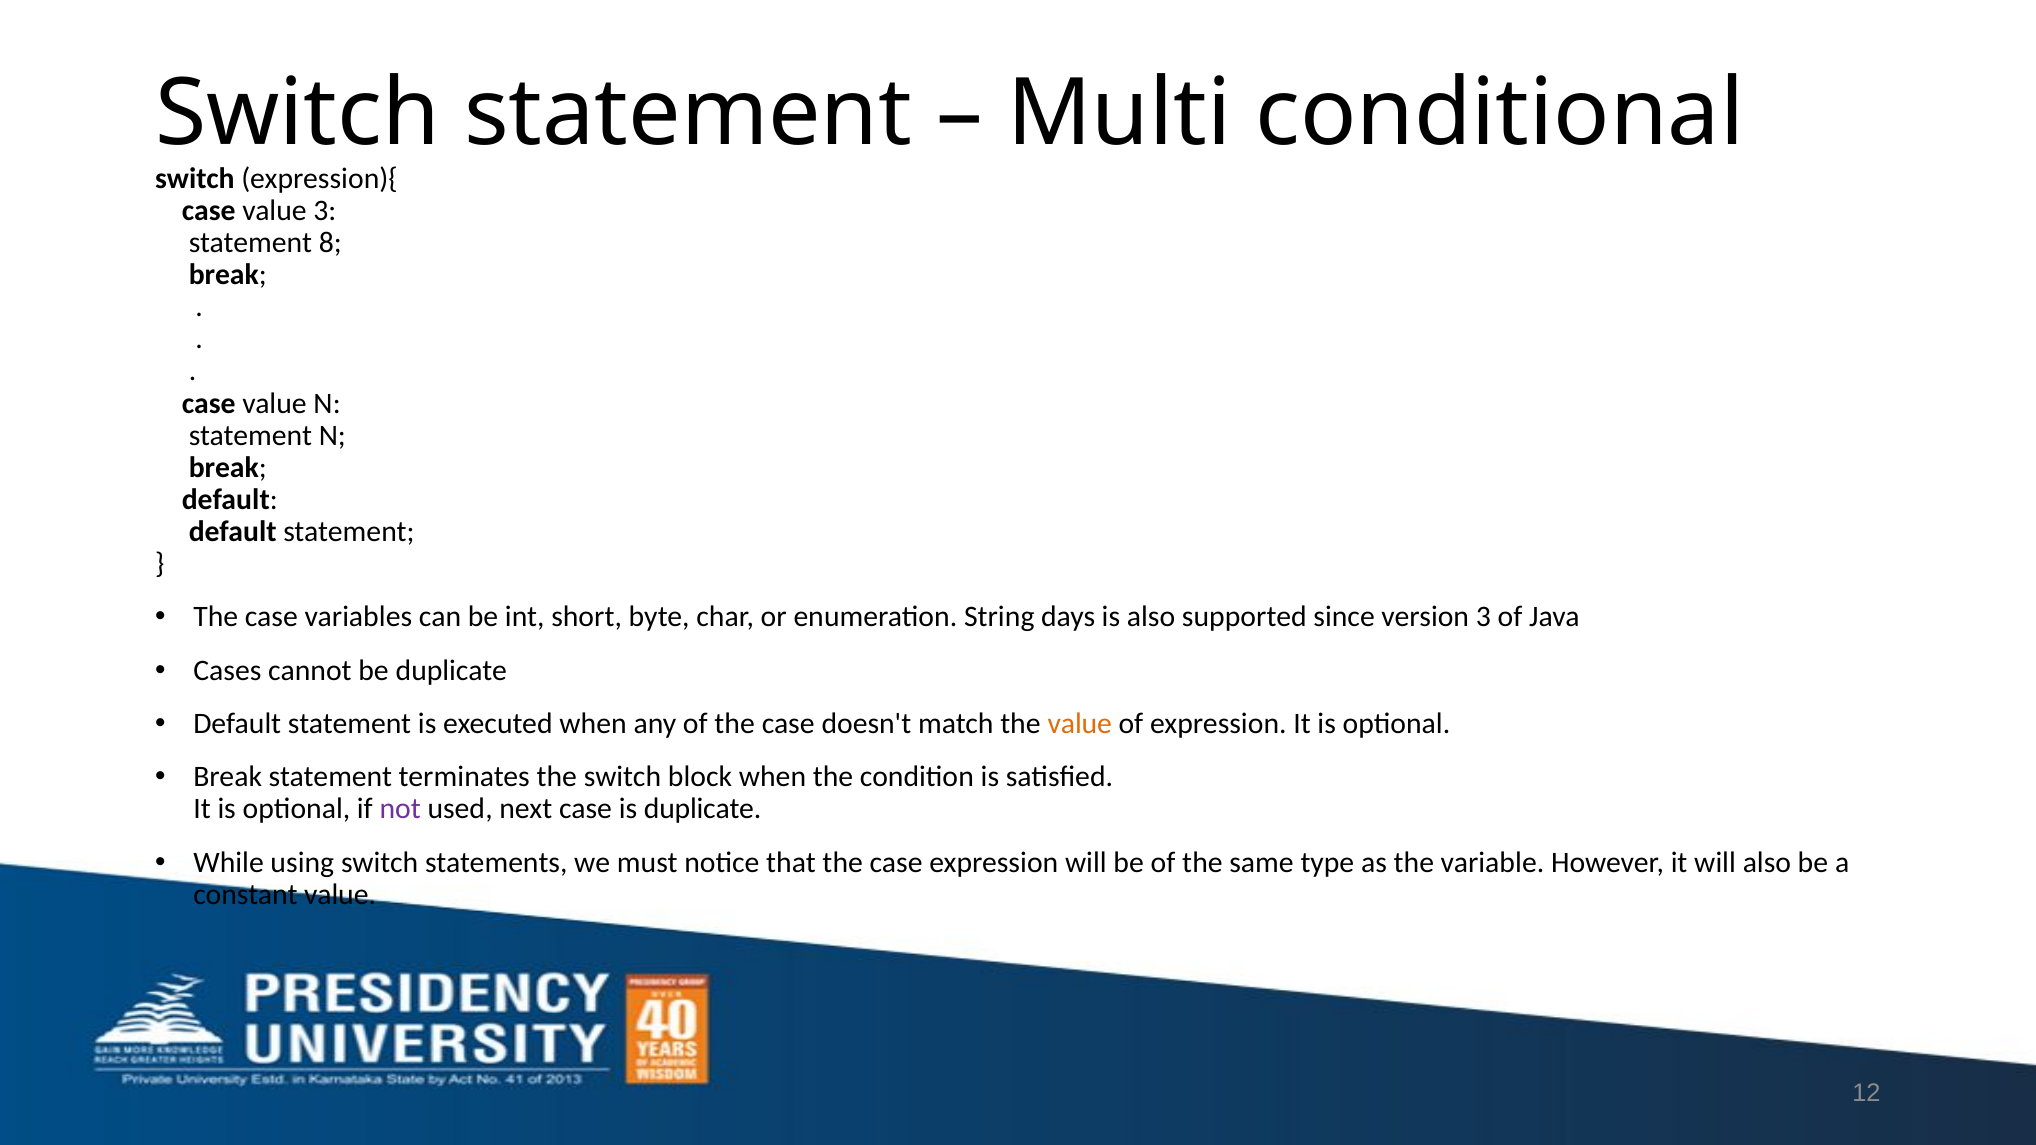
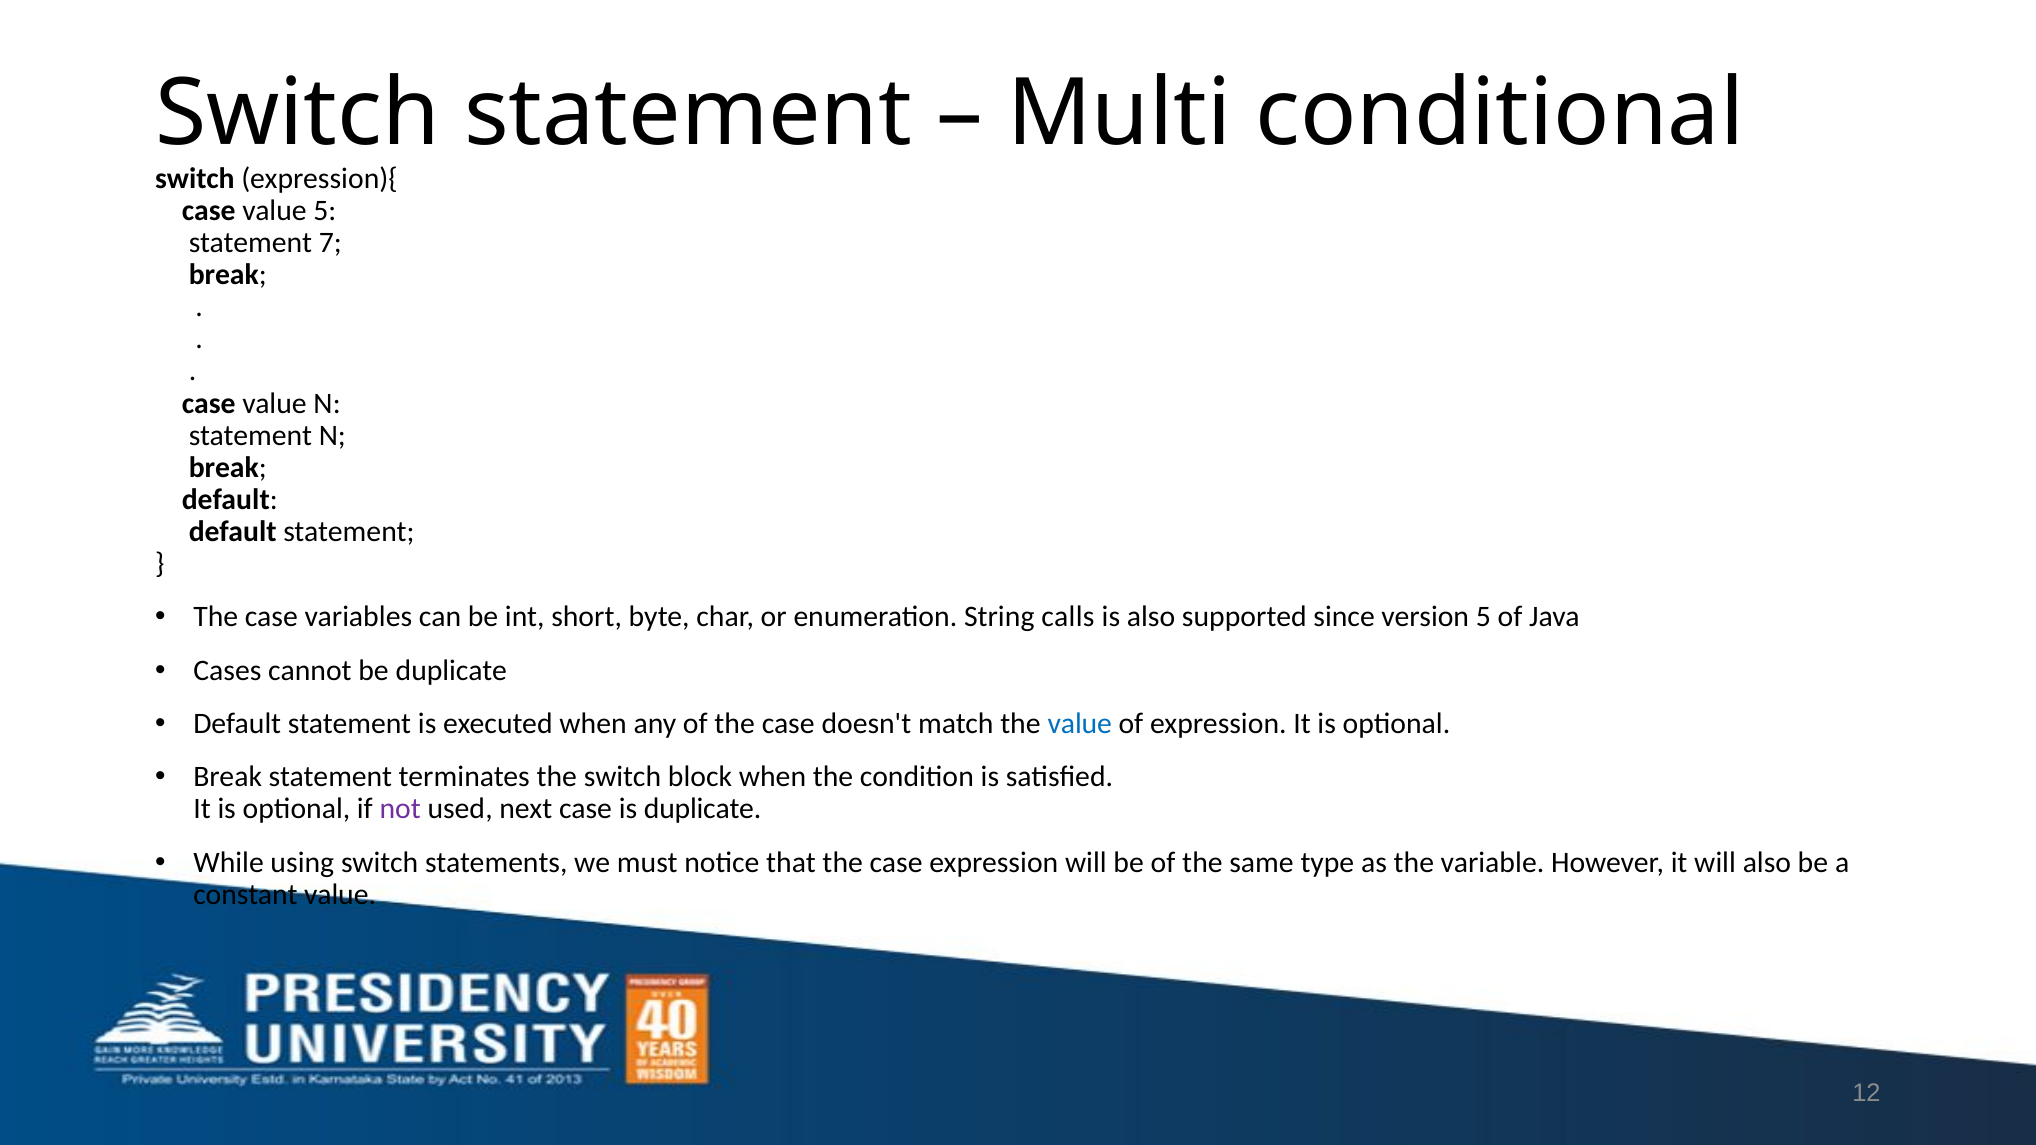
value 3: 3 -> 5 (325, 211)
8: 8 -> 7 (330, 243)
days: days -> calls (1068, 617)
version 3: 3 -> 5 (1483, 617)
value colour: orange -> blue (1080, 724)
